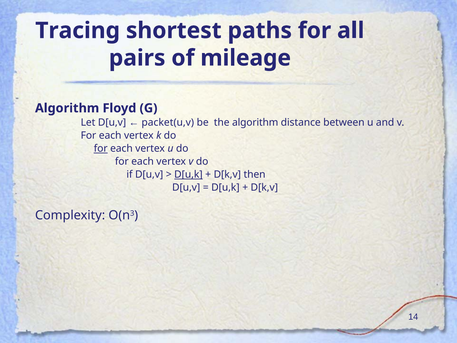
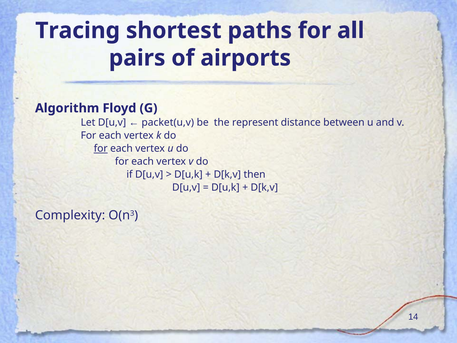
mileage: mileage -> airports (246, 58)
the algorithm: algorithm -> represent (255, 122)
D[u,k underline: present -> none (188, 174)
